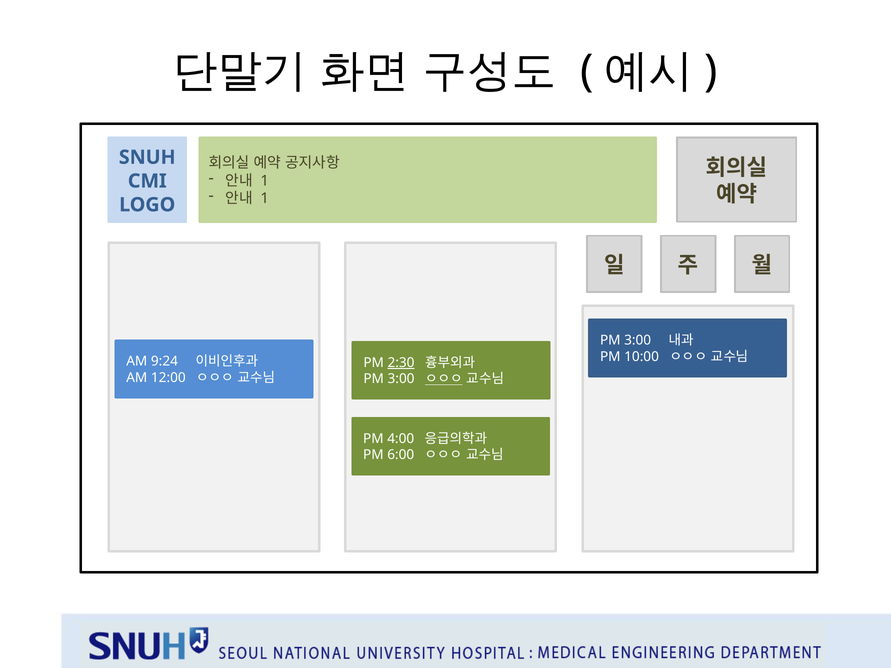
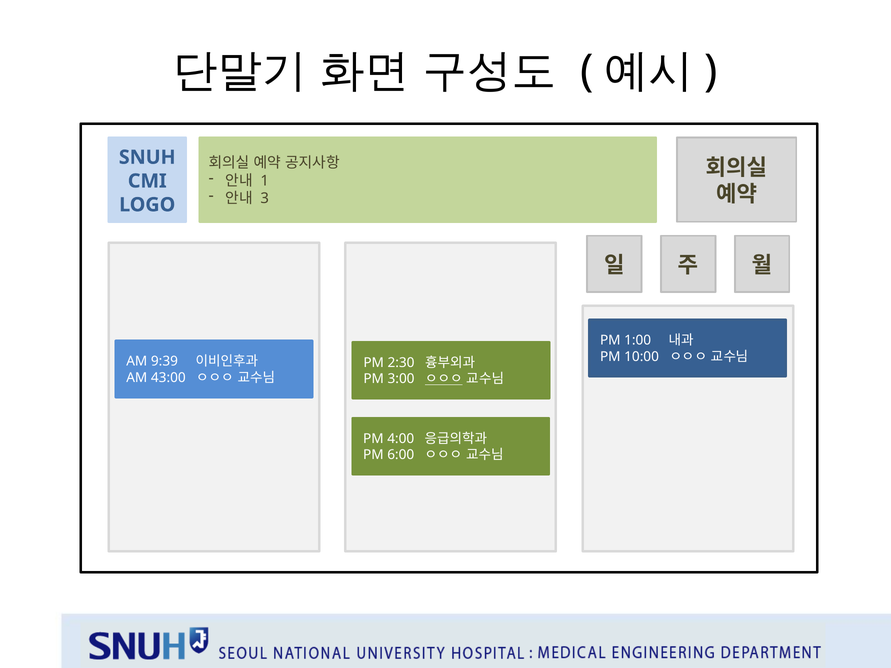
1: 1 -> 3 (265, 199)
3:00: 3:00 -> 1:00 (638, 341)
9:24: 9:24 -> 9:39 (164, 362)
2:30 underline: present -> none (401, 363)
12:00: 12:00 -> 43:00 (168, 378)
